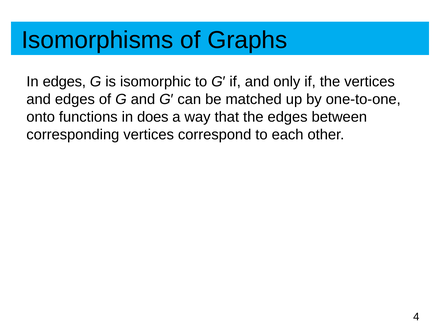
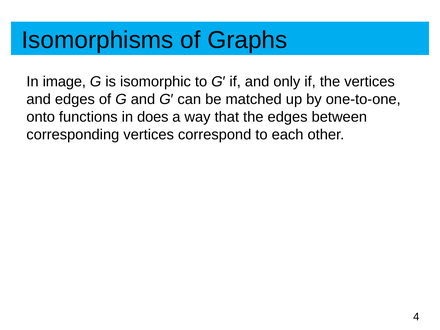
In edges: edges -> image (64, 82)
